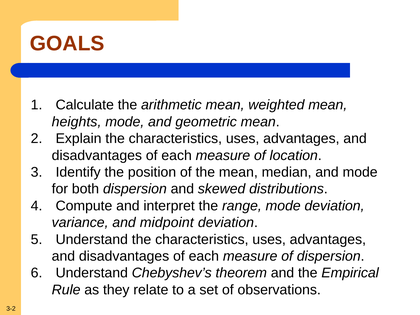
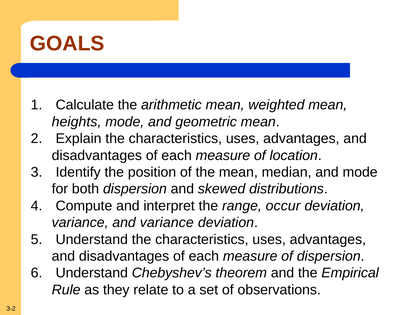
range mode: mode -> occur (283, 206)
and midpoint: midpoint -> variance (167, 223)
